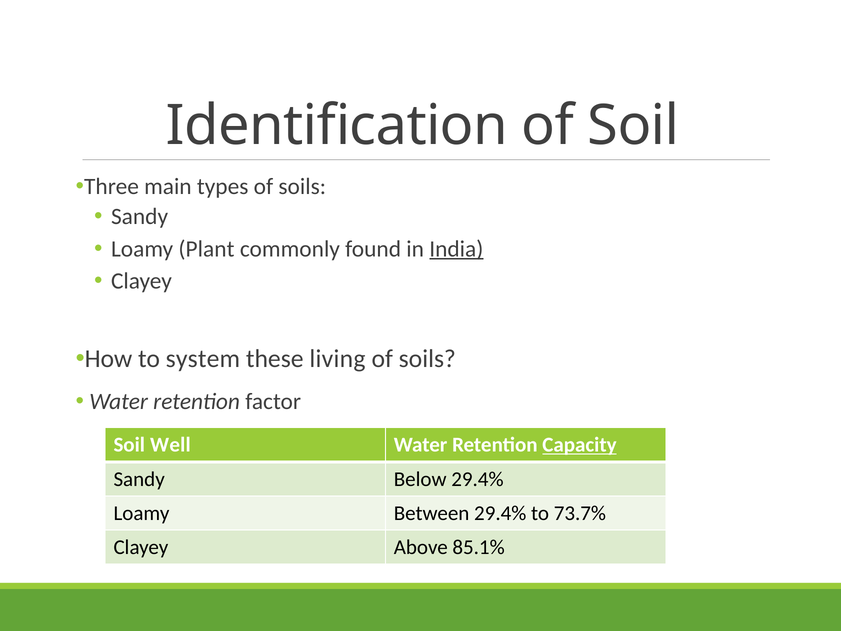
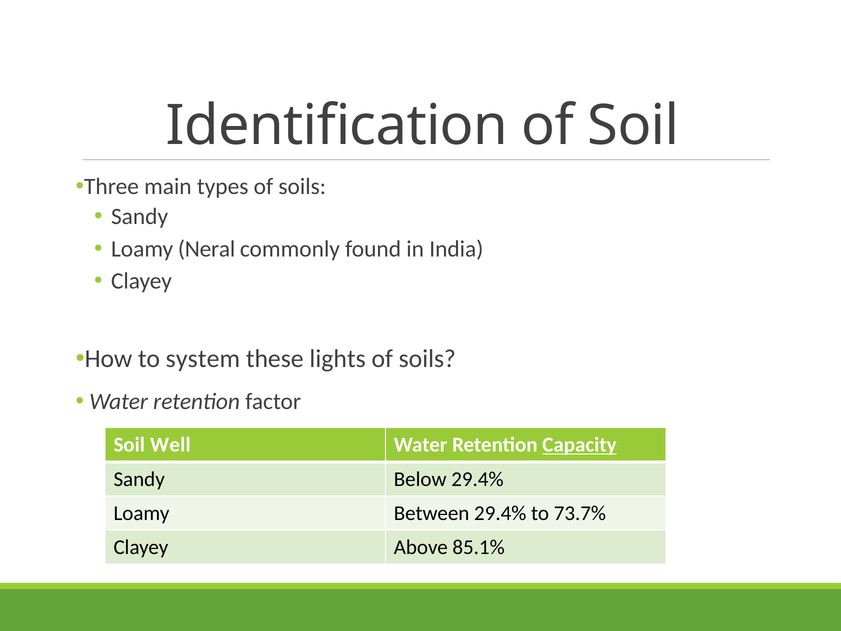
Plant: Plant -> Neral (207, 249)
India underline: present -> none (456, 249)
living: living -> lights (338, 358)
